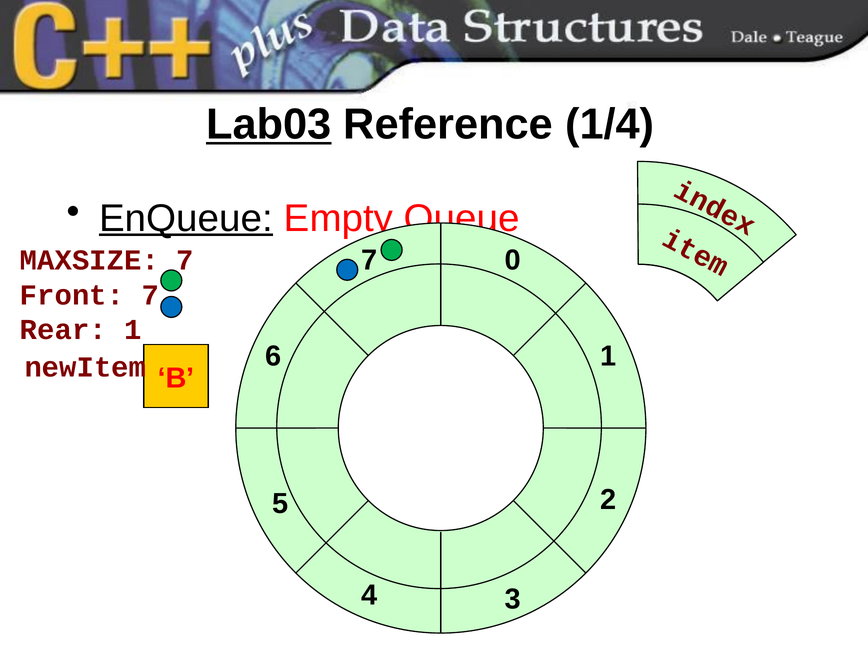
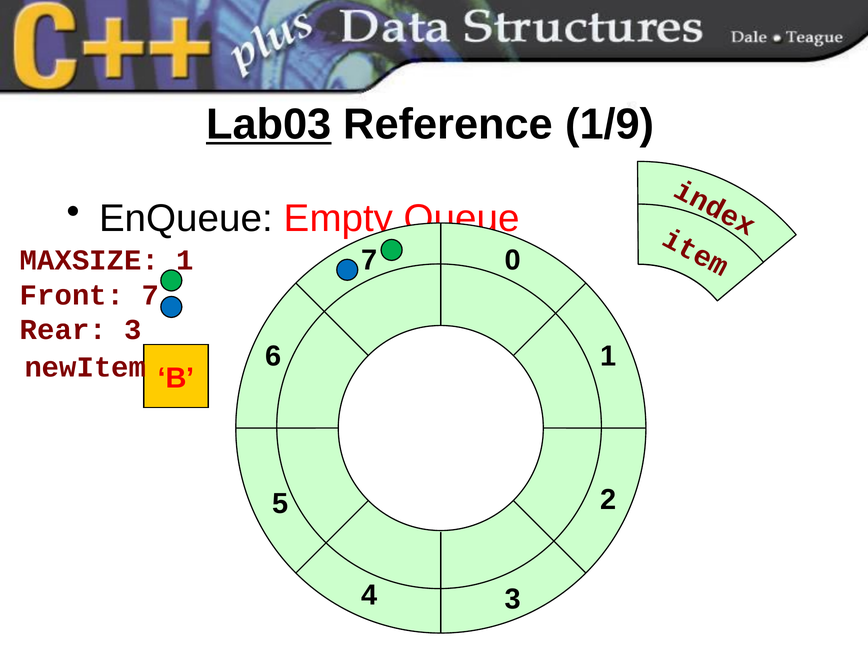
1/4: 1/4 -> 1/9 (610, 124)
EnQueue underline: present -> none (186, 218)
MAXSIZE 7: 7 -> 1 (185, 260)
Rear 1: 1 -> 3 (133, 330)
